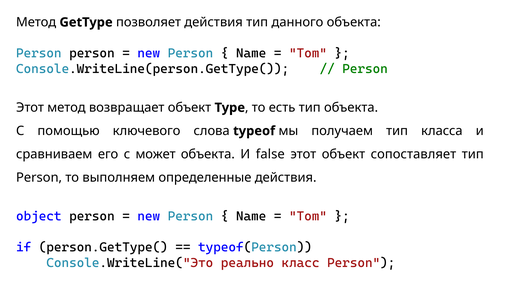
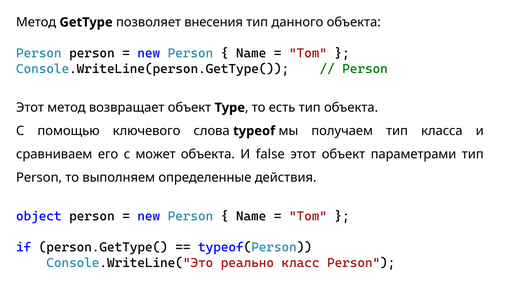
позволяет действия: действия -> внесения (214, 22)
сопоставляет: сопоставляет -> параметрами (414, 154)
